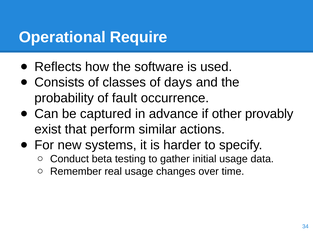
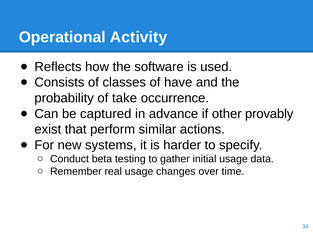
Require: Require -> Activity (139, 37)
days: days -> have (178, 82)
fault: fault -> take (125, 98)
